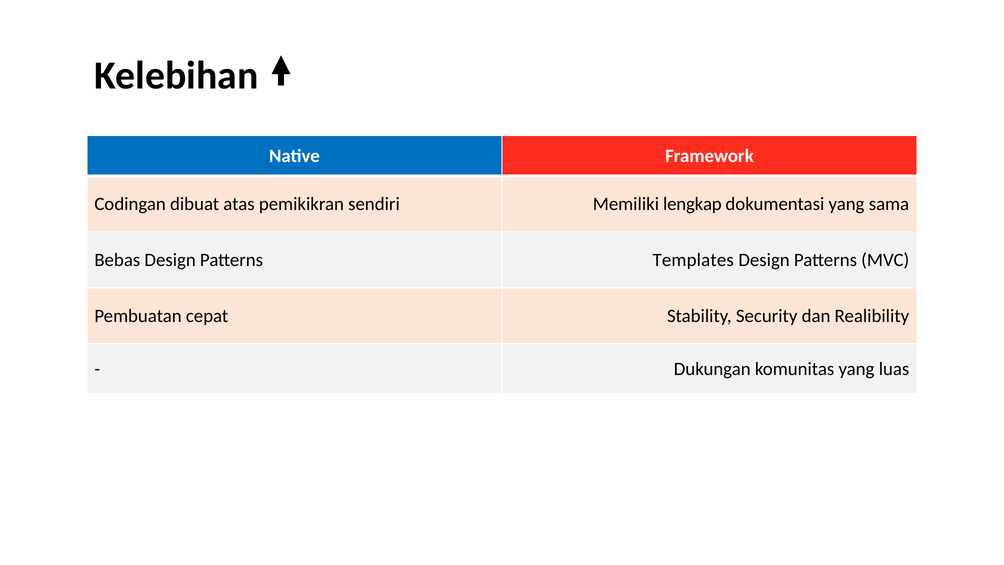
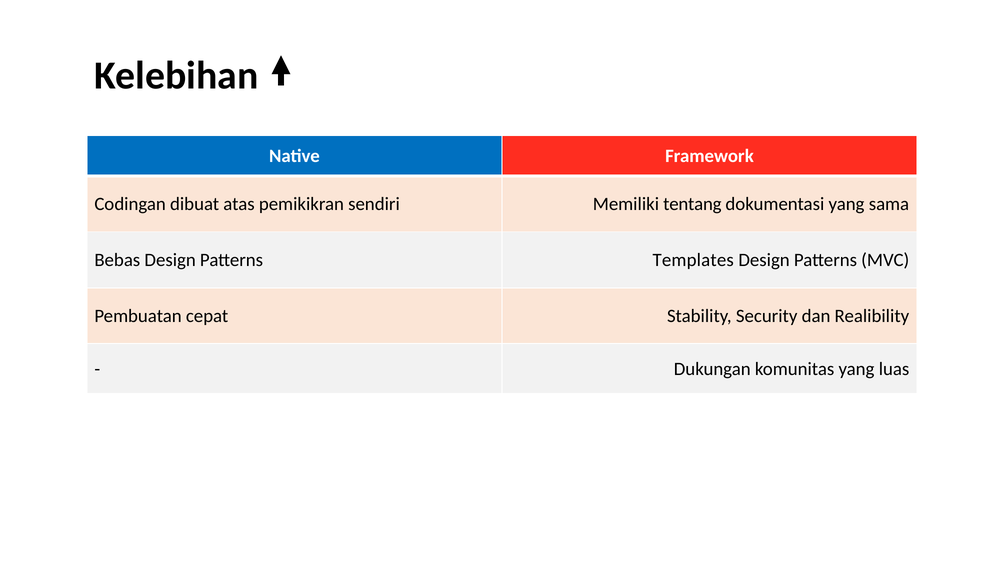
lengkap: lengkap -> tentang (692, 204)
